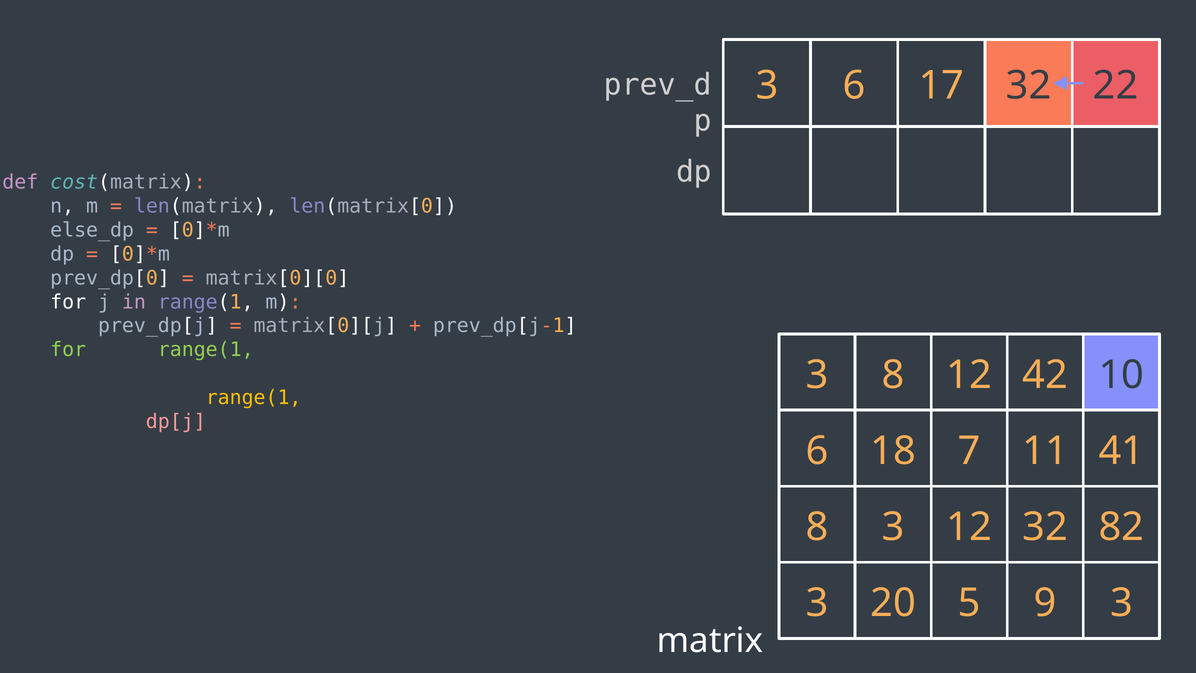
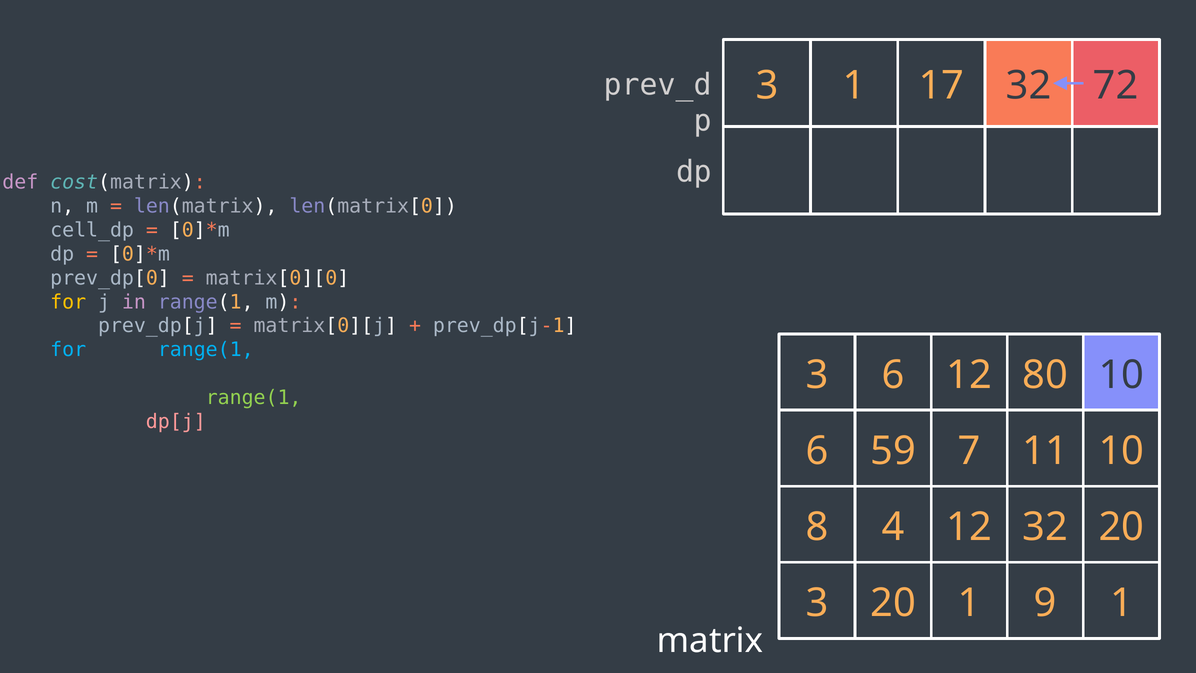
3 6: 6 -> 1 (854, 86)
22: 22 -> 72 (1116, 86)
else_dp: else_dp -> cell_dp (92, 230)
for colour: white -> yellow (68, 302)
for colour: light green -> light blue (68, 350)
range(1 colour: light green -> light blue (206, 350)
3 8: 8 -> 6 (893, 375)
42: 42 -> 80 (1045, 375)
range(1 colour: yellow -> light green (254, 397)
18: 18 -> 59 (893, 451)
11 41: 41 -> 10 (1121, 451)
8 3: 3 -> 4 (893, 527)
32 82: 82 -> 20 (1121, 527)
20 5: 5 -> 1 (969, 603)
9 3: 3 -> 1 (1121, 603)
